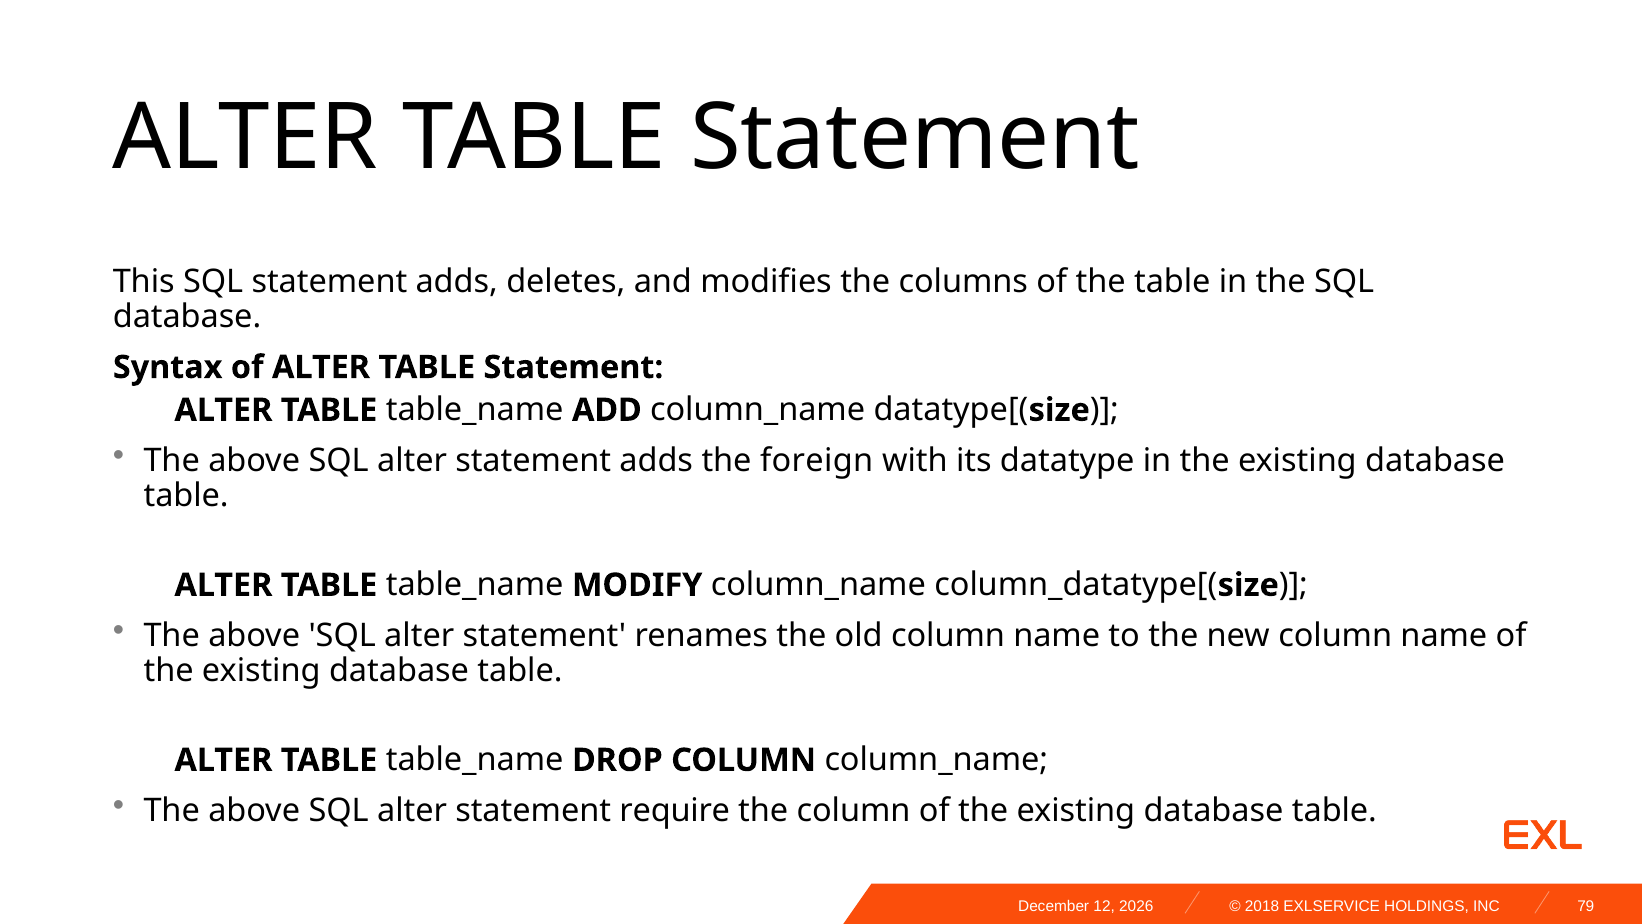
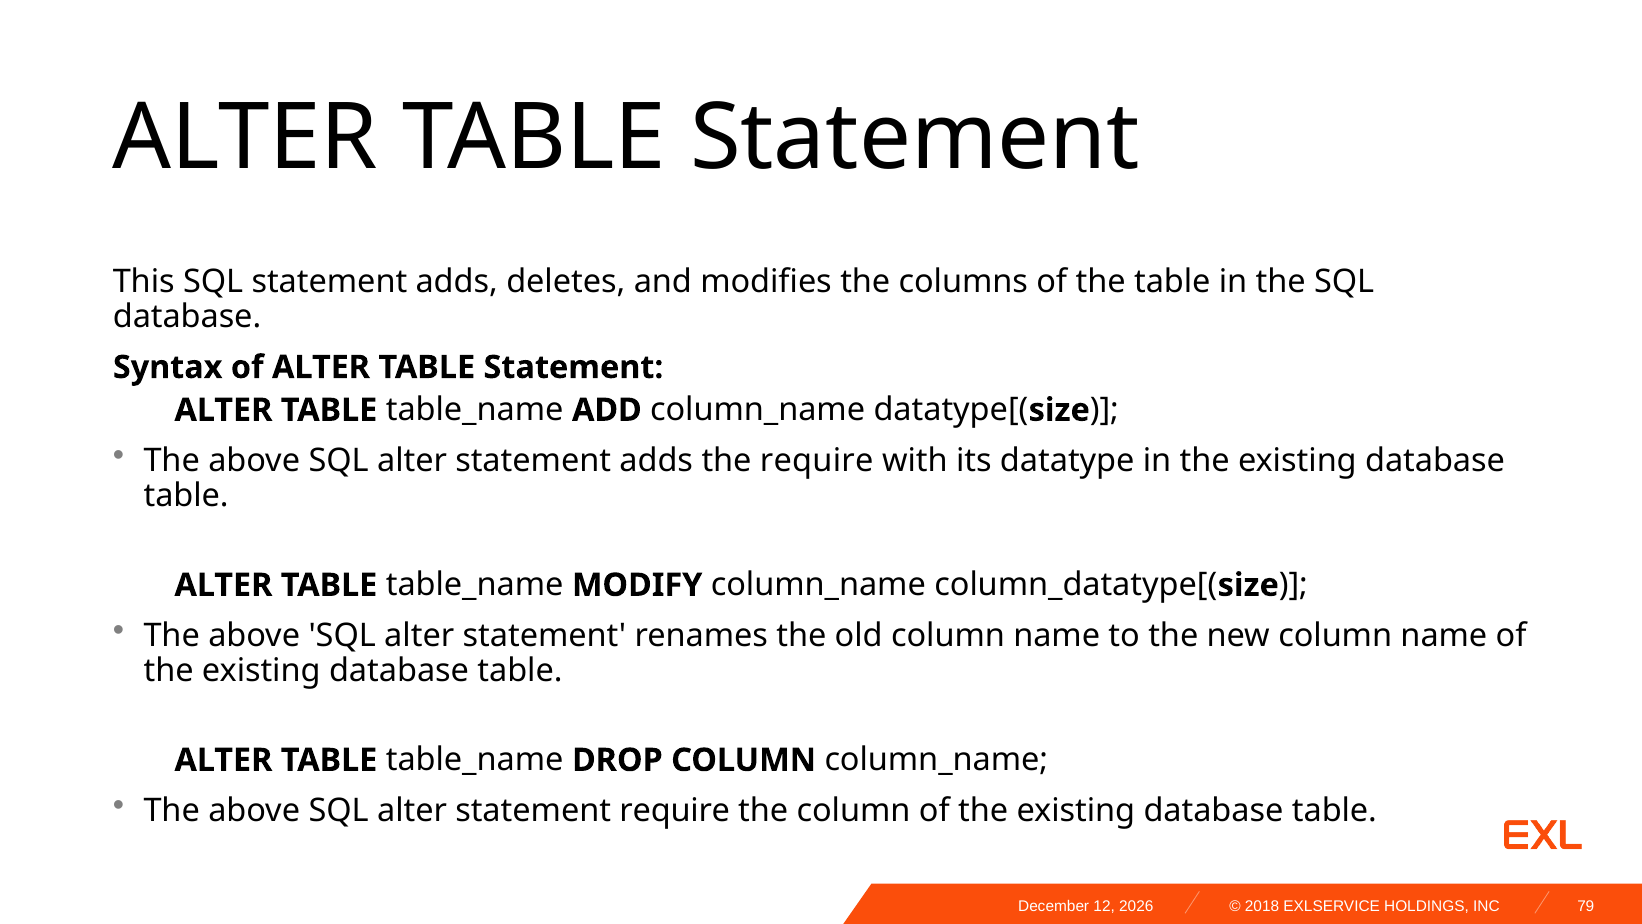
the foreign: foreign -> require (817, 460)
